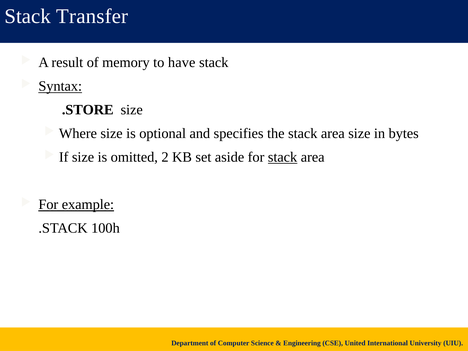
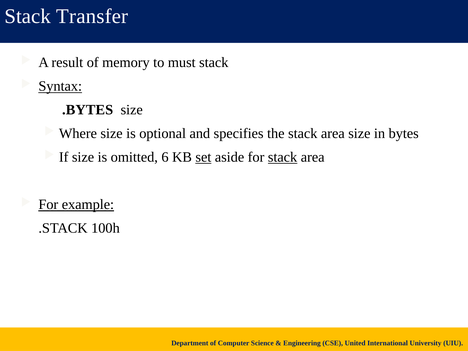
have: have -> must (182, 63)
.STORE: .STORE -> .BYTES (88, 110)
2: 2 -> 6 (165, 157)
set underline: none -> present (203, 157)
